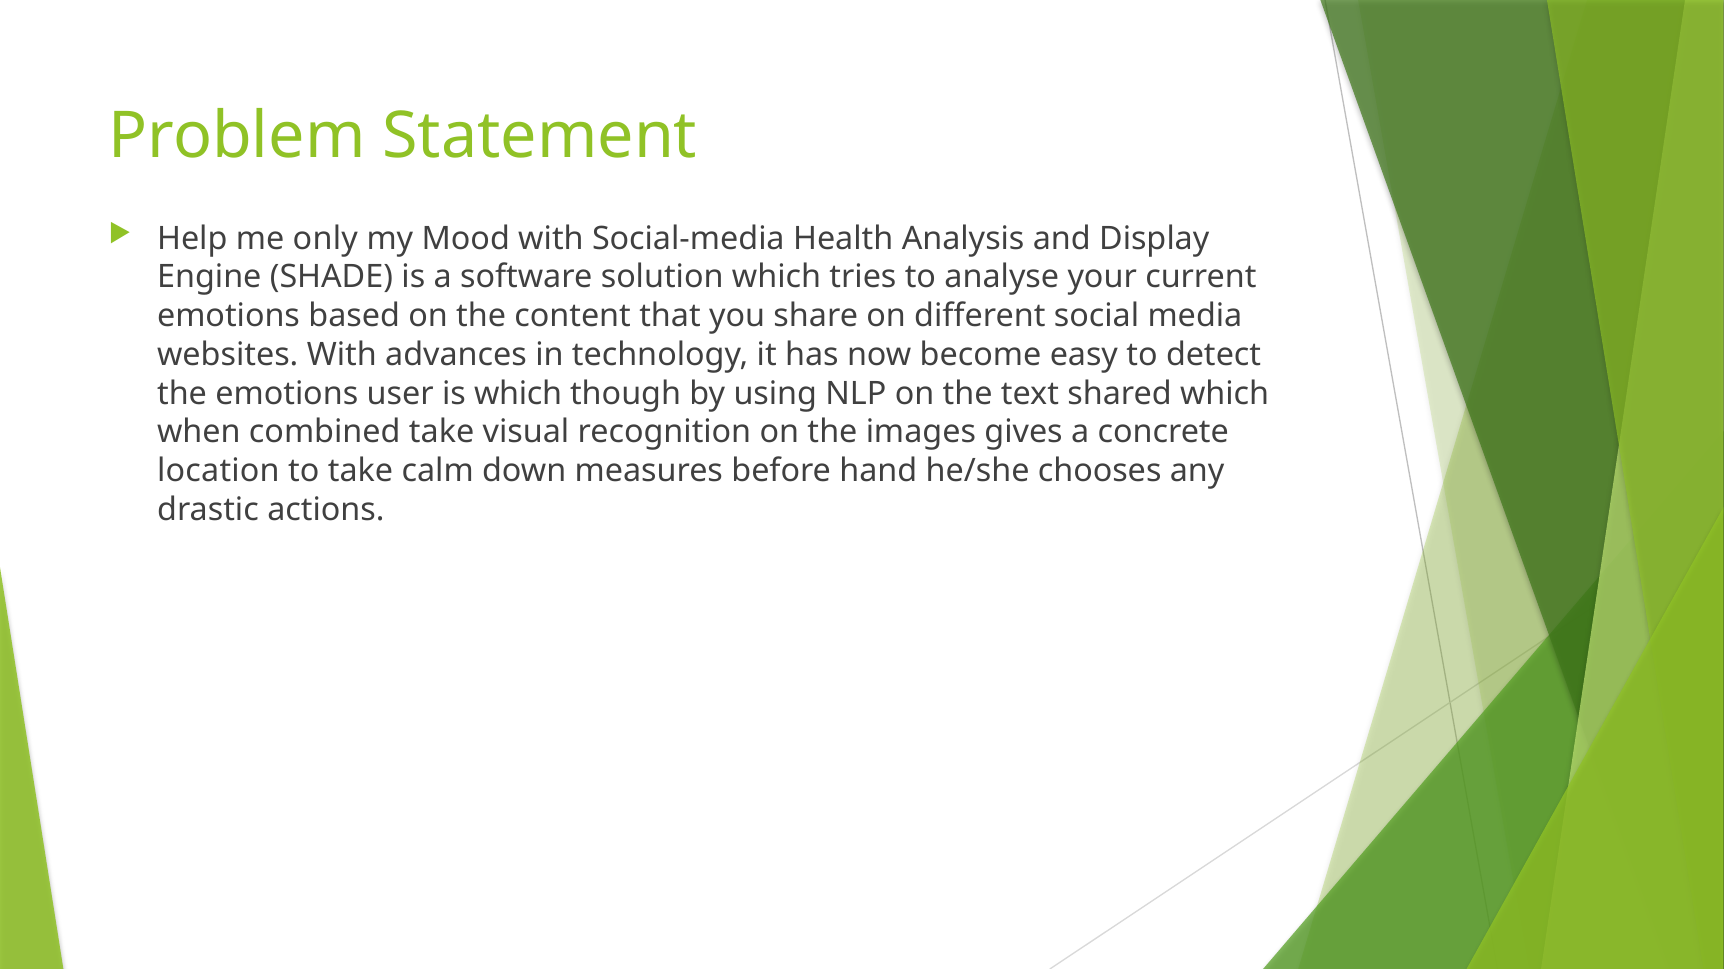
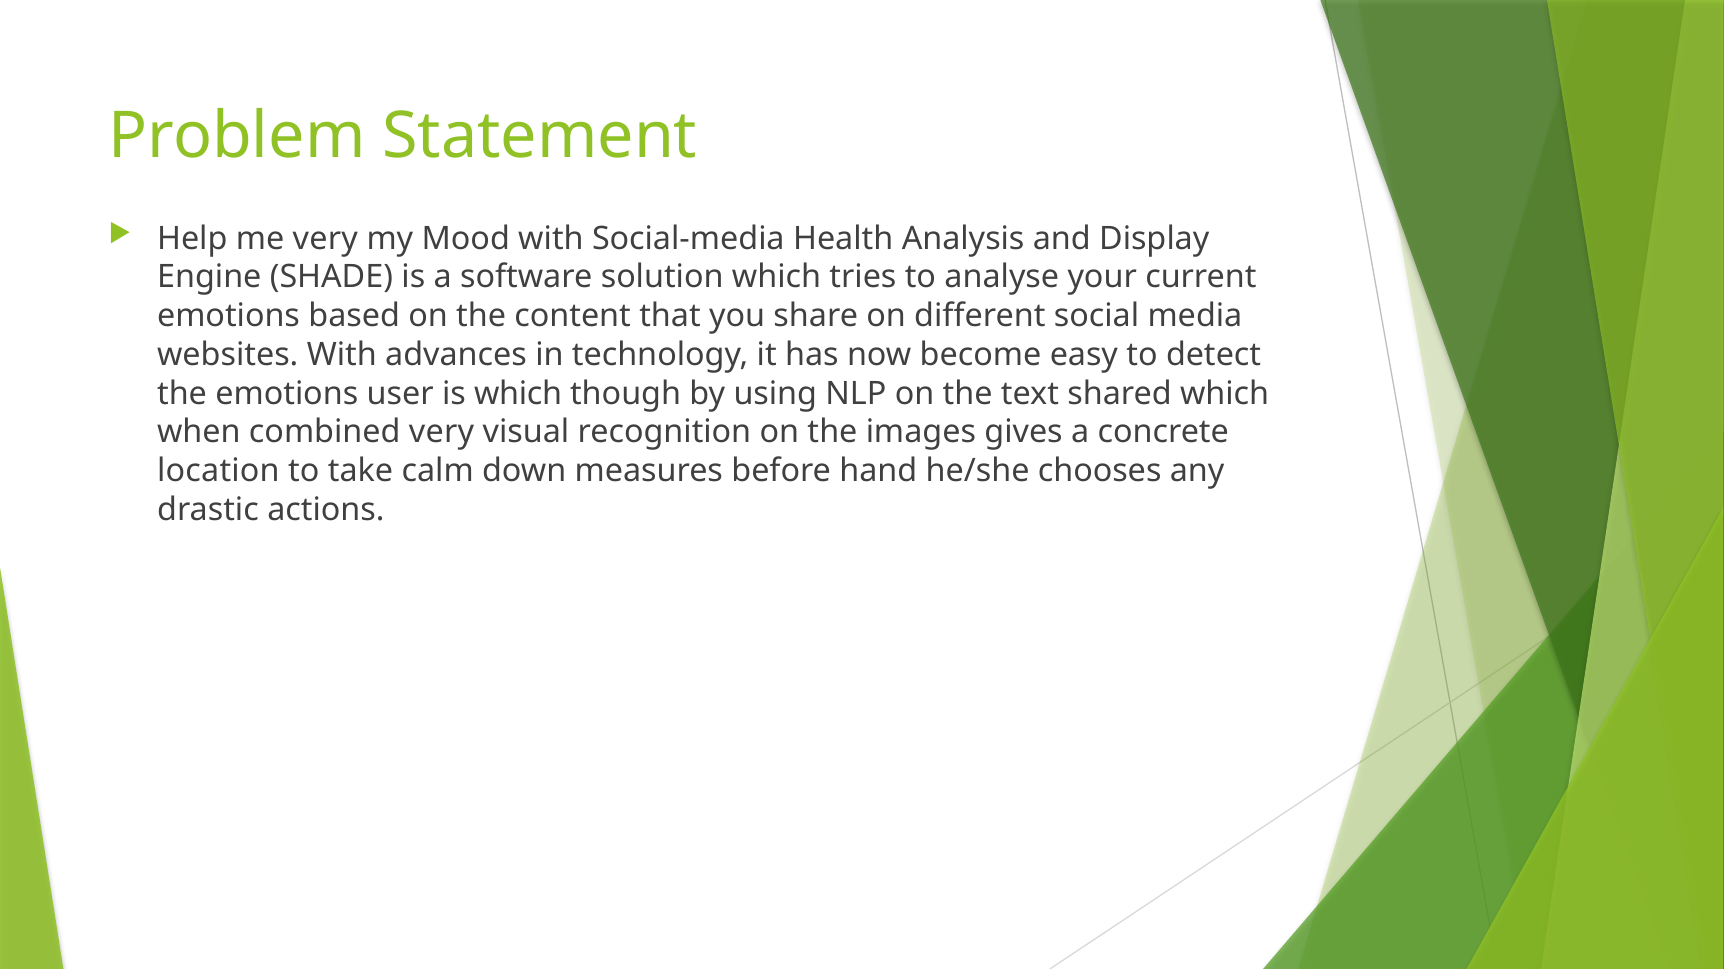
me only: only -> very (325, 239)
combined take: take -> very (442, 433)
